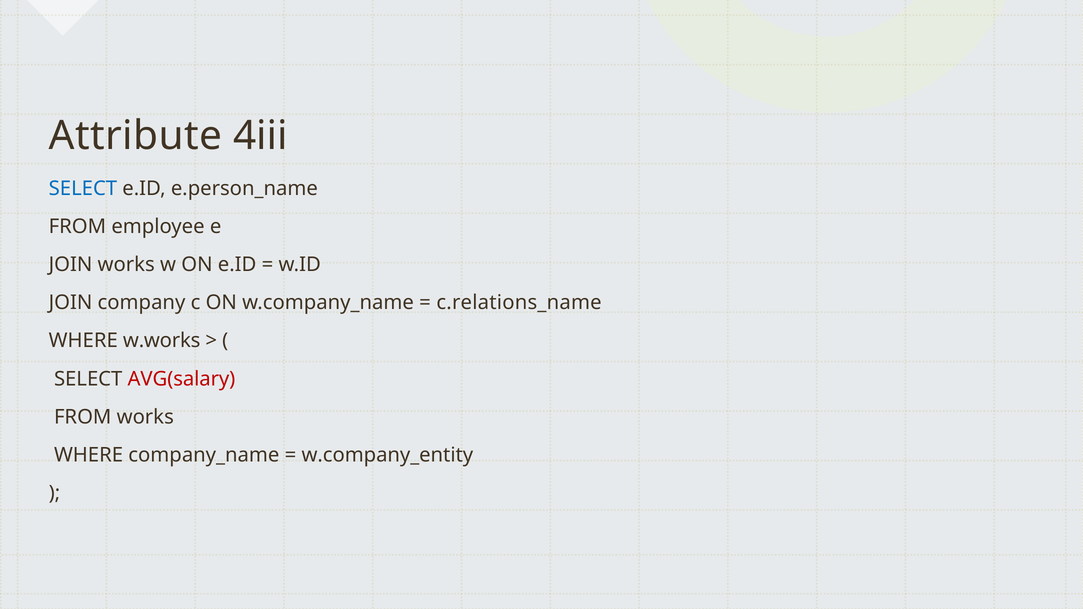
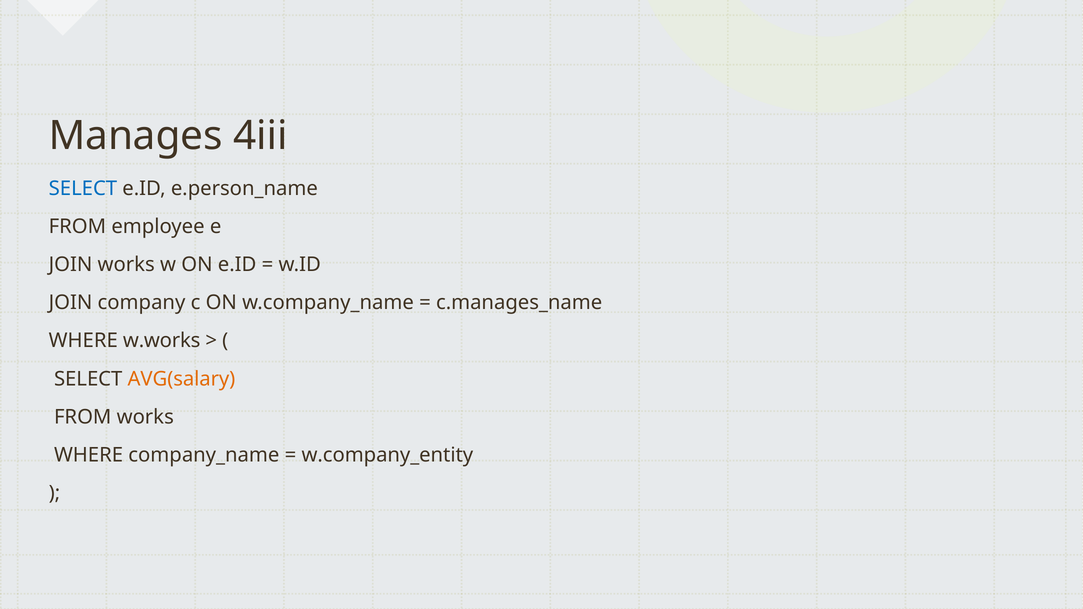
Attribute: Attribute -> Manages (136, 136)
c.relations_name: c.relations_name -> c.manages_name (519, 303)
AVG(salary colour: red -> orange (181, 379)
